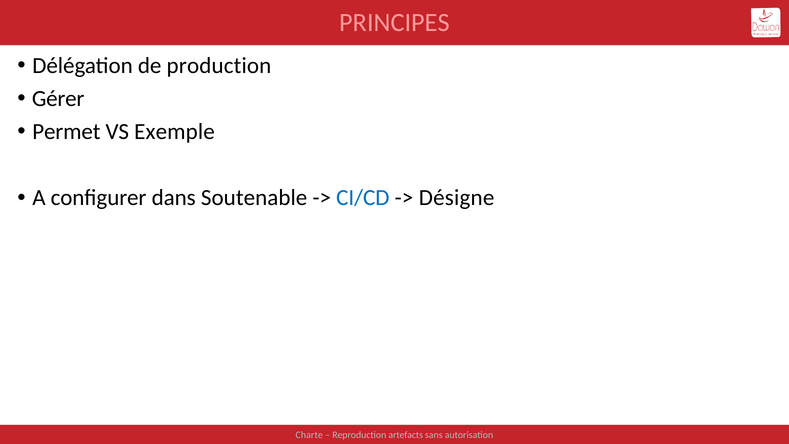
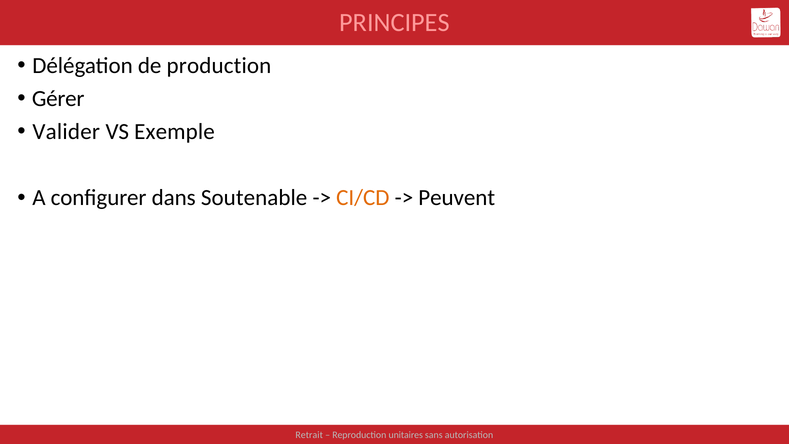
Permet: Permet -> Valider (66, 132)
CI/CD colour: blue -> orange (363, 198)
Désigne: Désigne -> Peuvent (457, 198)
Charte: Charte -> Retrait (309, 435)
artefacts: artefacts -> unitaires (406, 435)
